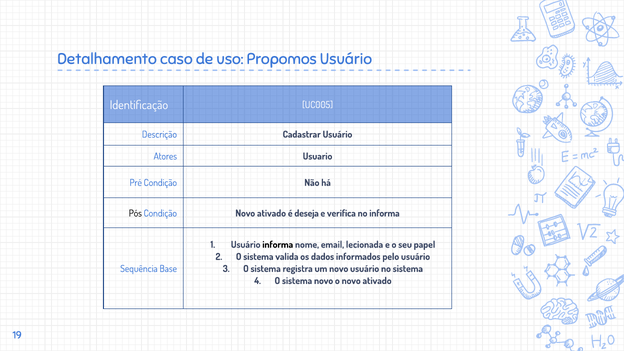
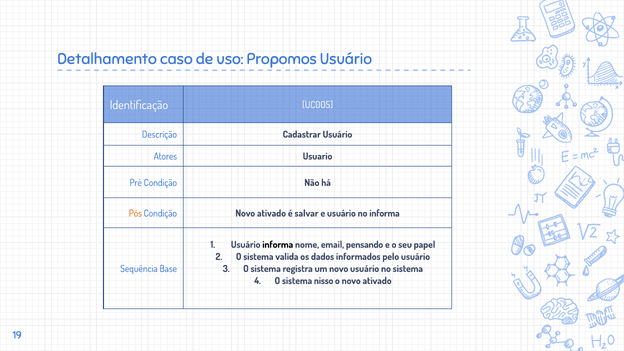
Pós colour: black -> orange (135, 213)
deseja: deseja -> salvar (306, 213)
e verifica: verifica -> usuário (341, 213)
lecionada: lecionada -> pensando (365, 245)
sistema novo: novo -> nisso (324, 281)
